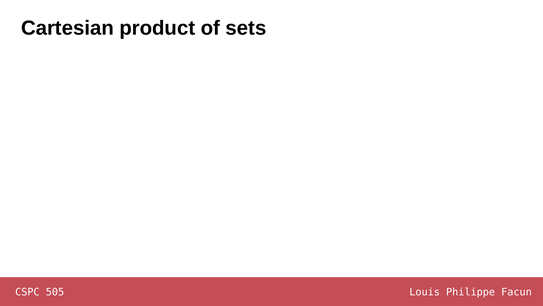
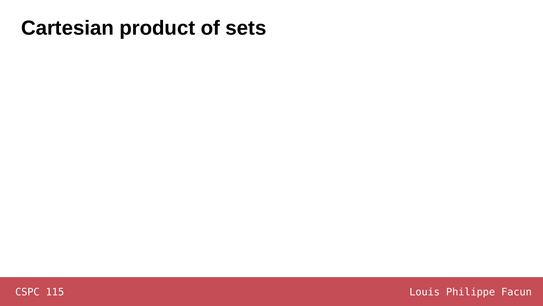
505: 505 -> 115 (55, 292)
